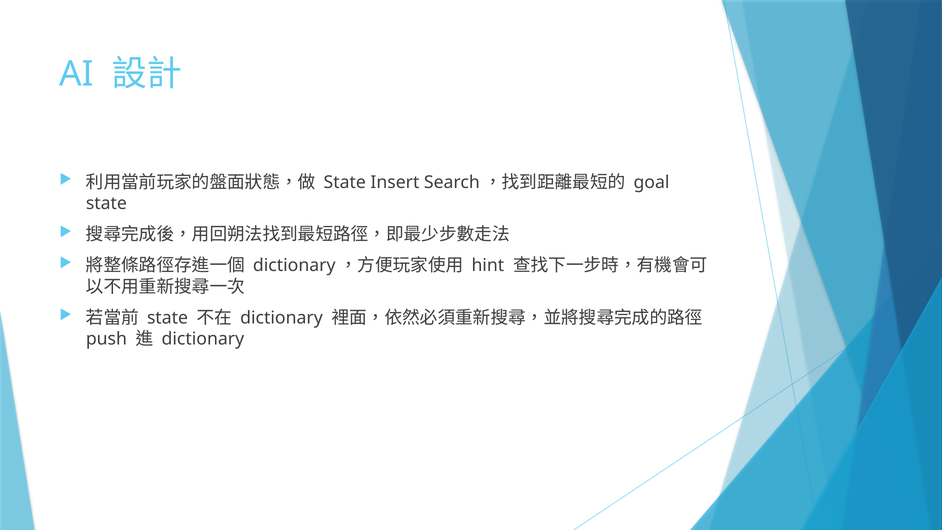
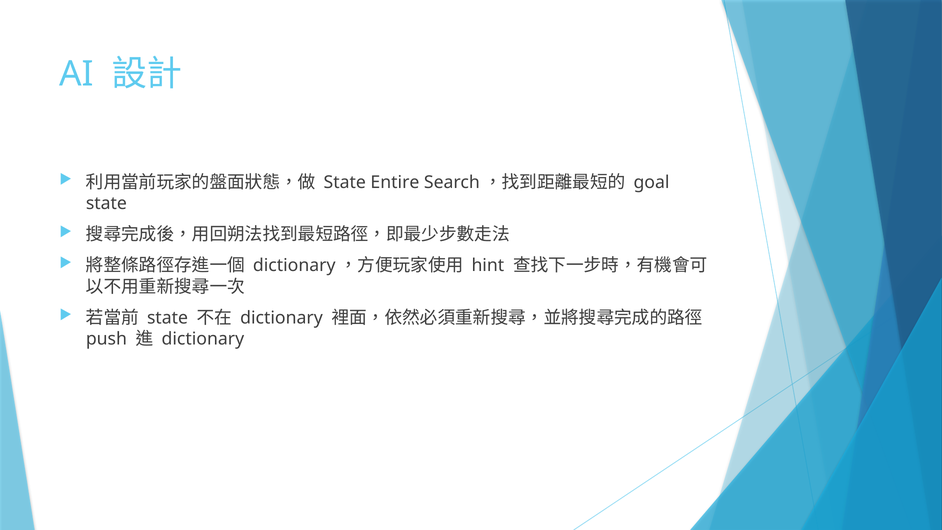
Insert: Insert -> Entire (395, 182)
